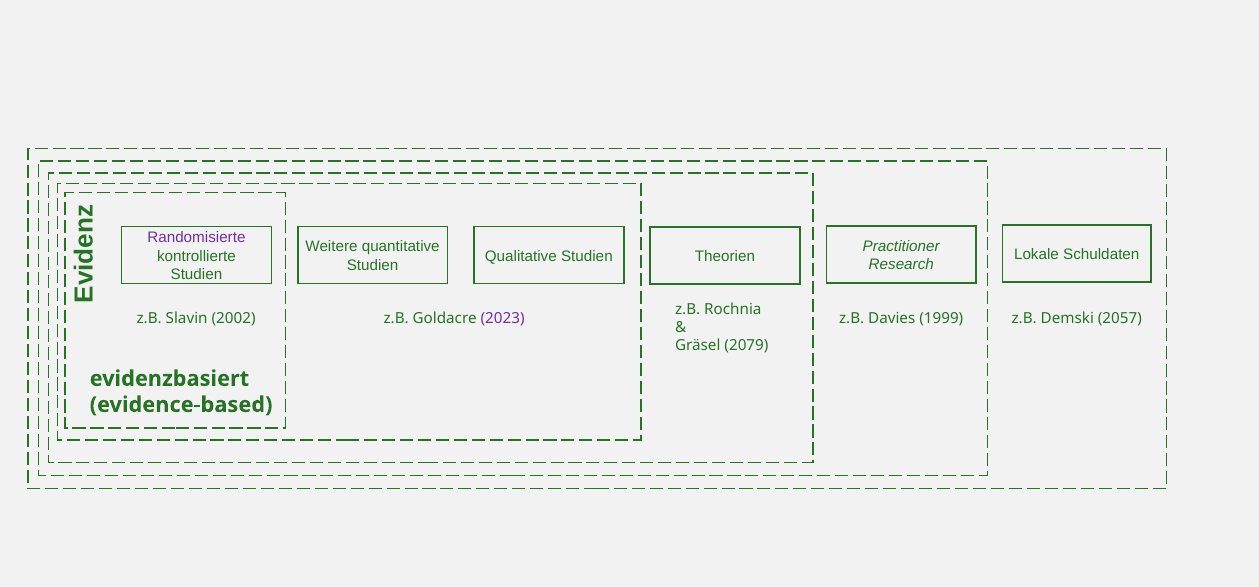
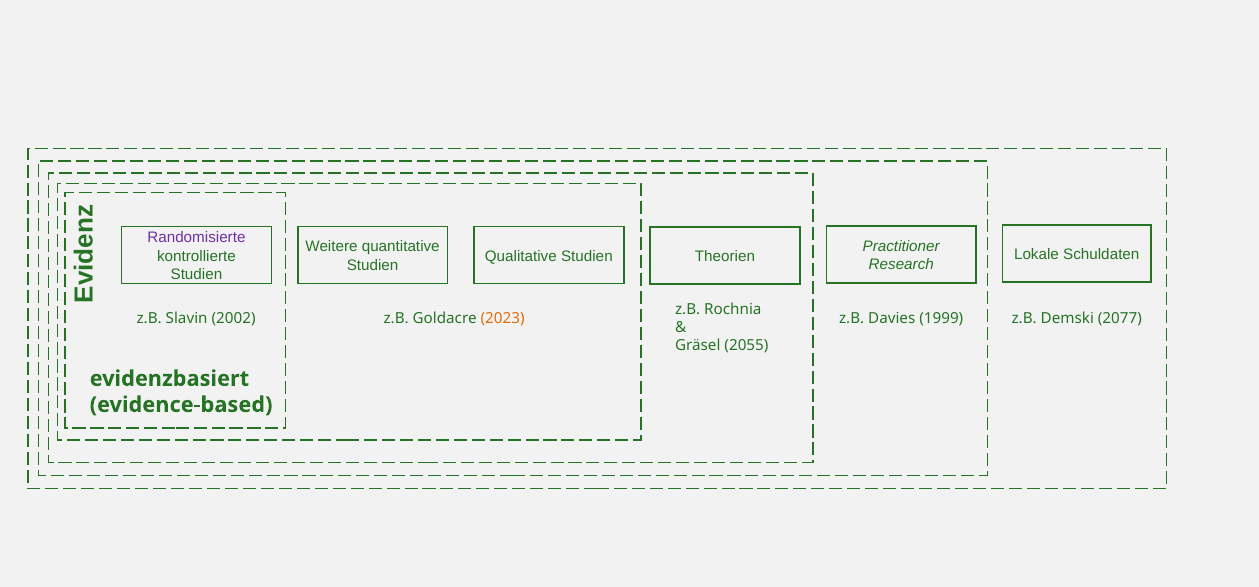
2057: 2057 -> 2077 (1120, 318)
2023 colour: purple -> orange (503, 318)
2079: 2079 -> 2055 (746, 345)
